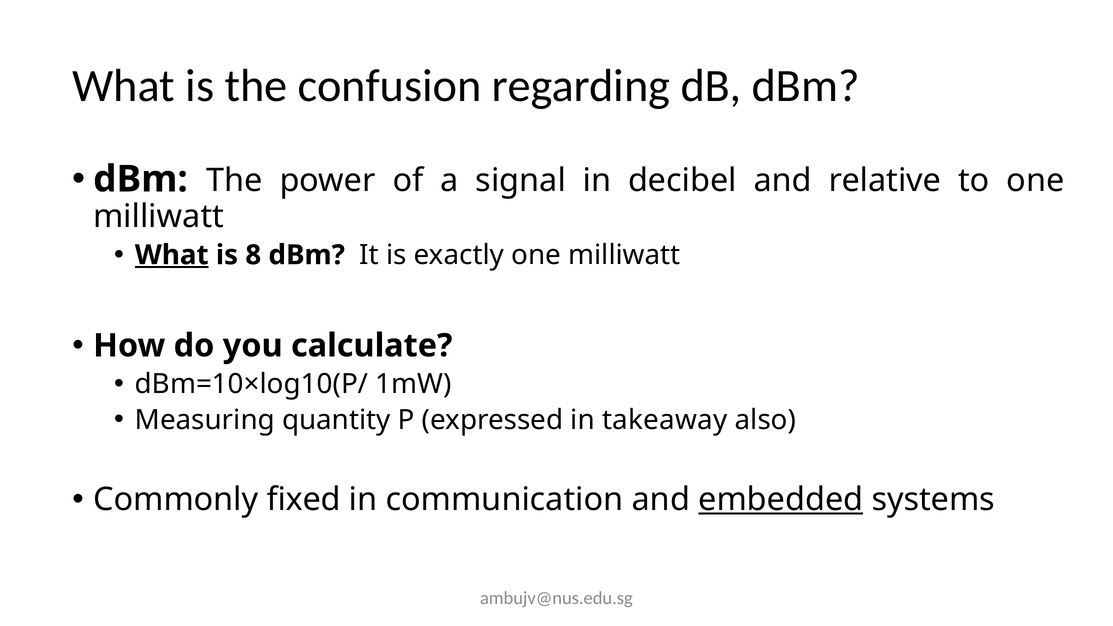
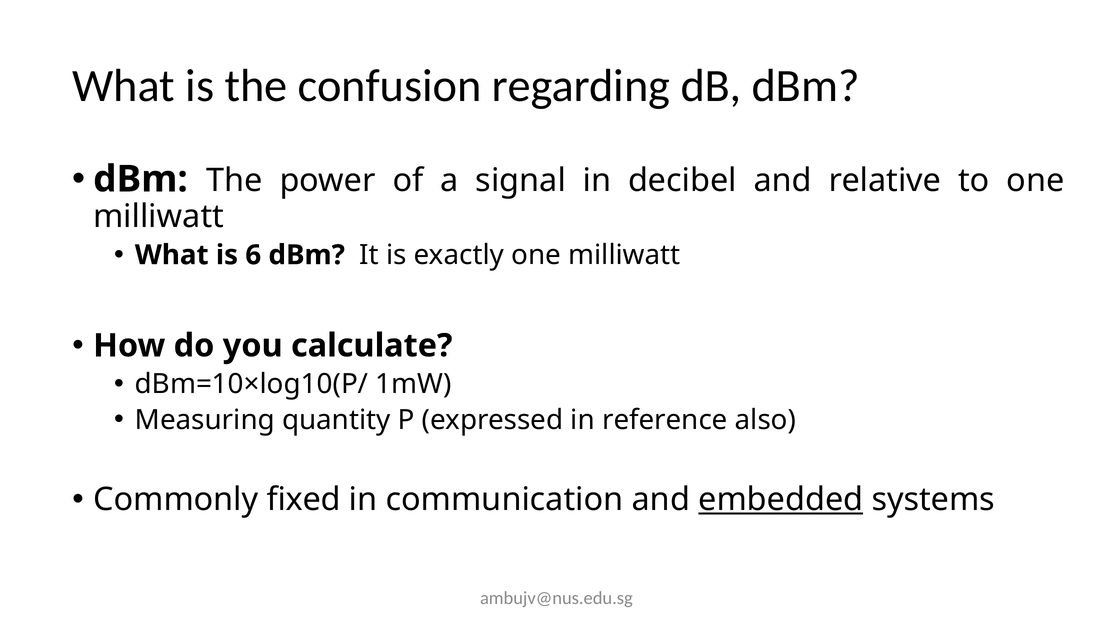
What underline: present -> none (172, 255)
8: 8 -> 6 (253, 255)
takeaway: takeaway -> reference (665, 420)
